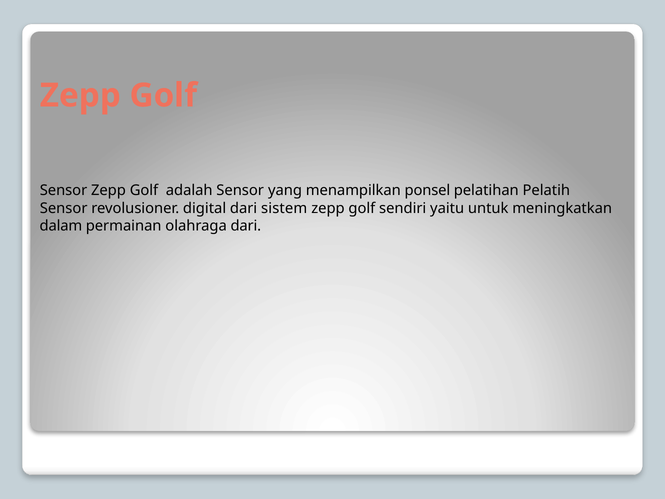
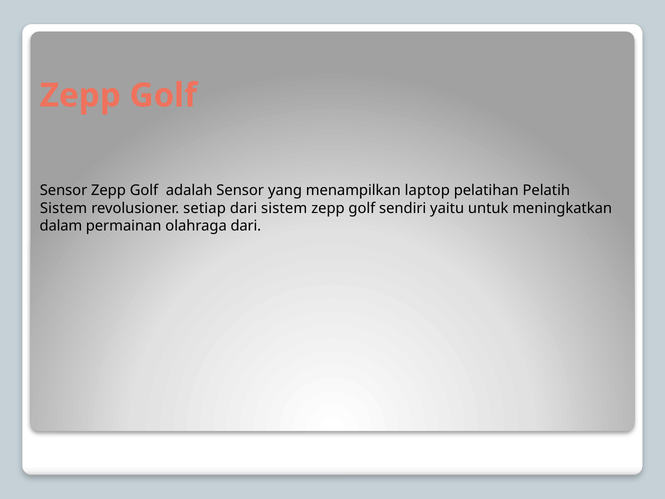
ponsel: ponsel -> laptop (427, 190)
Sensor: Sensor -> Sistem (64, 208)
digital: digital -> setiap (205, 208)
